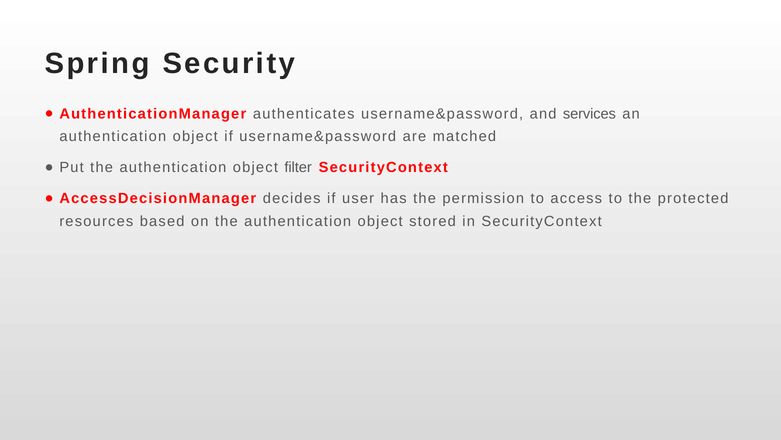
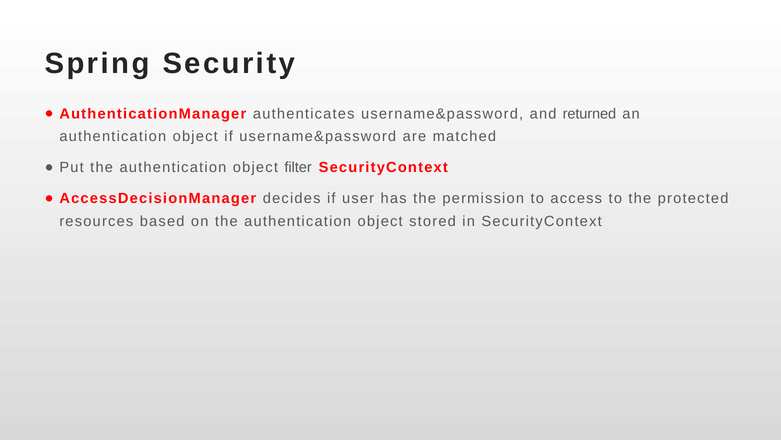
services: services -> returned (589, 114)
